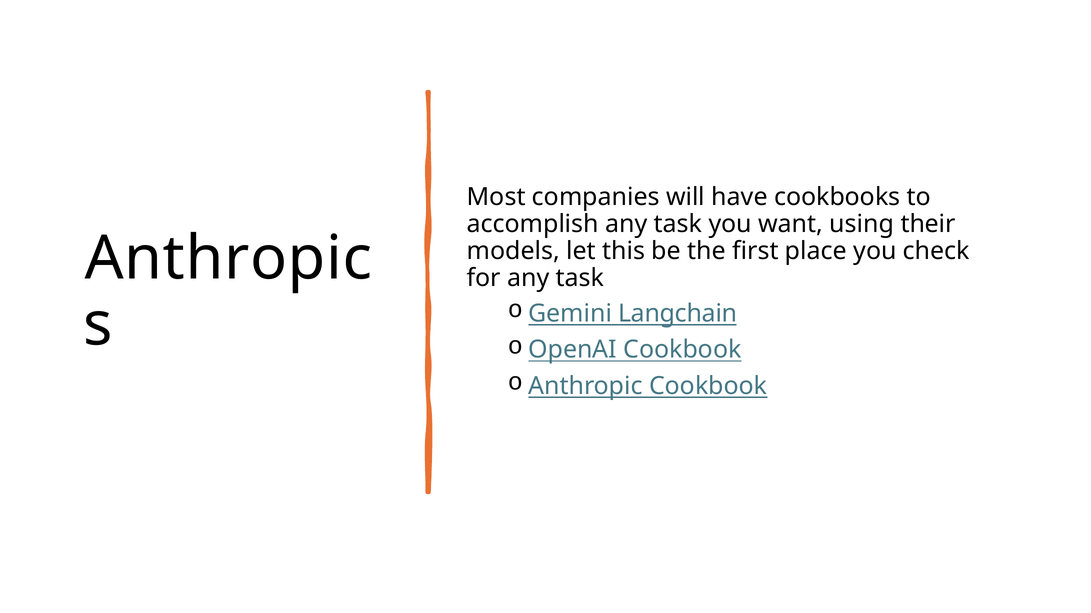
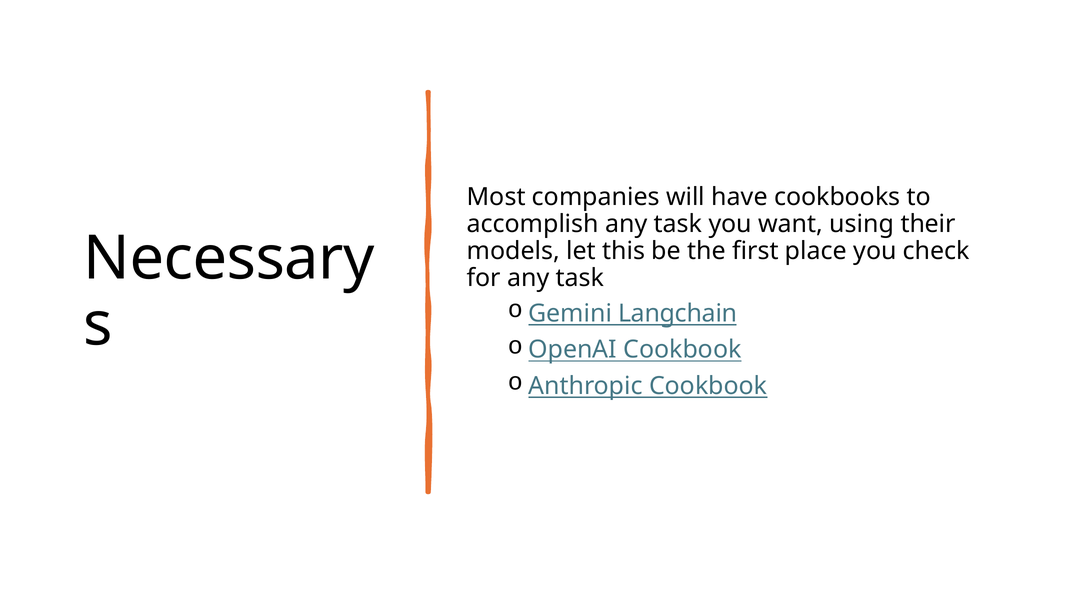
Anthropic: Anthropic -> Necessary (229, 259)
